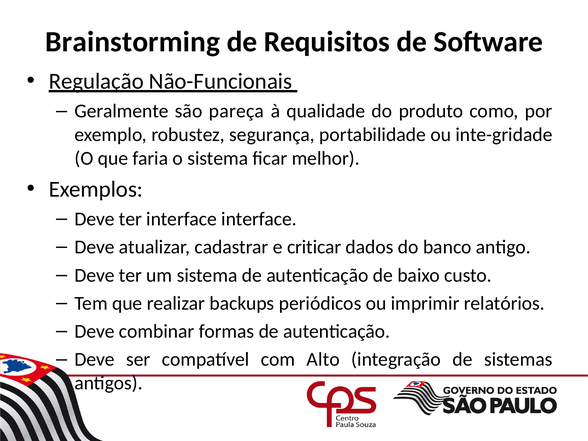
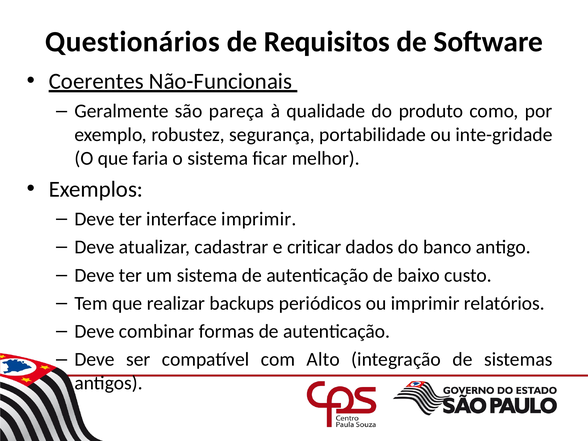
Brainstorming: Brainstorming -> Questionários (133, 42)
Regulação: Regulação -> Coerentes (96, 81)
interface interface: interface -> imprimir (259, 219)
